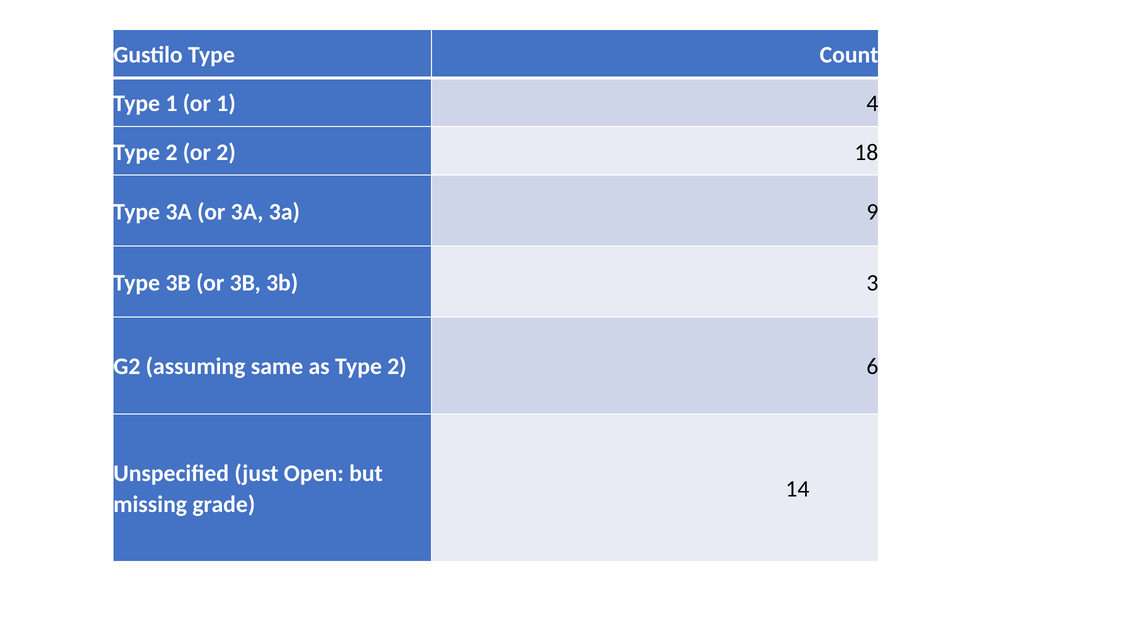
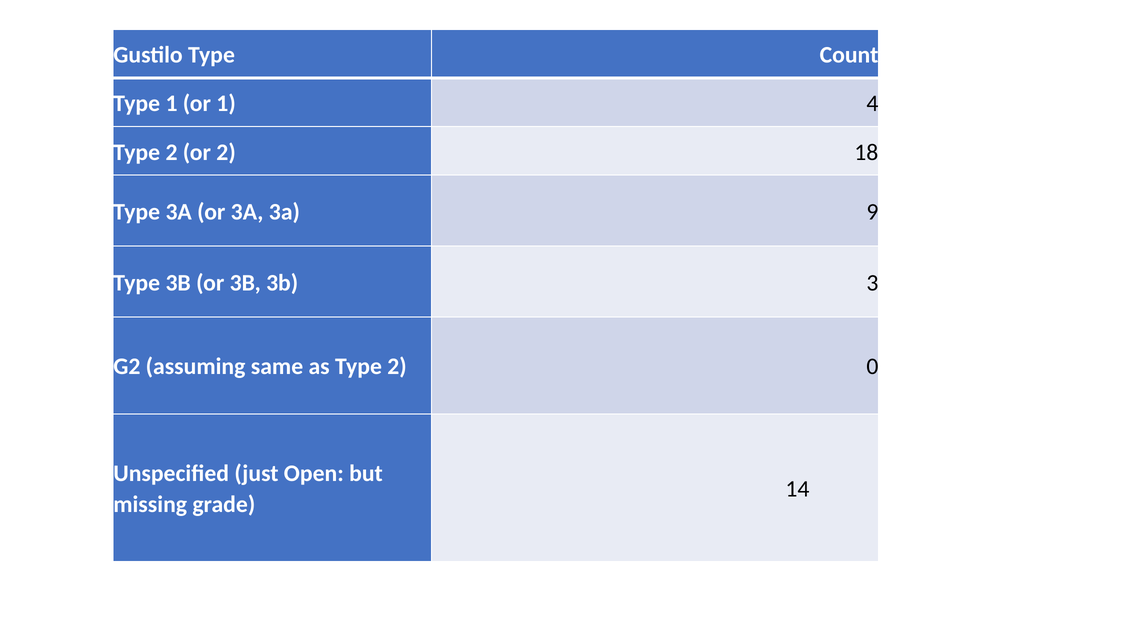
6: 6 -> 0 (872, 367)
